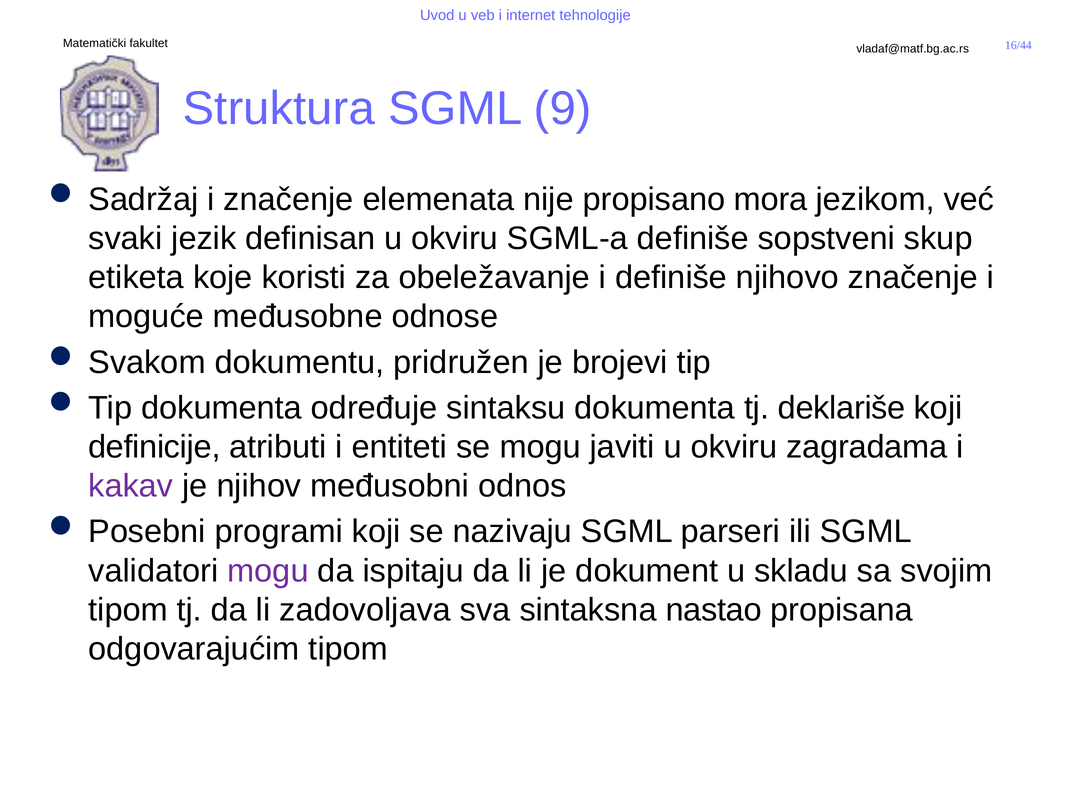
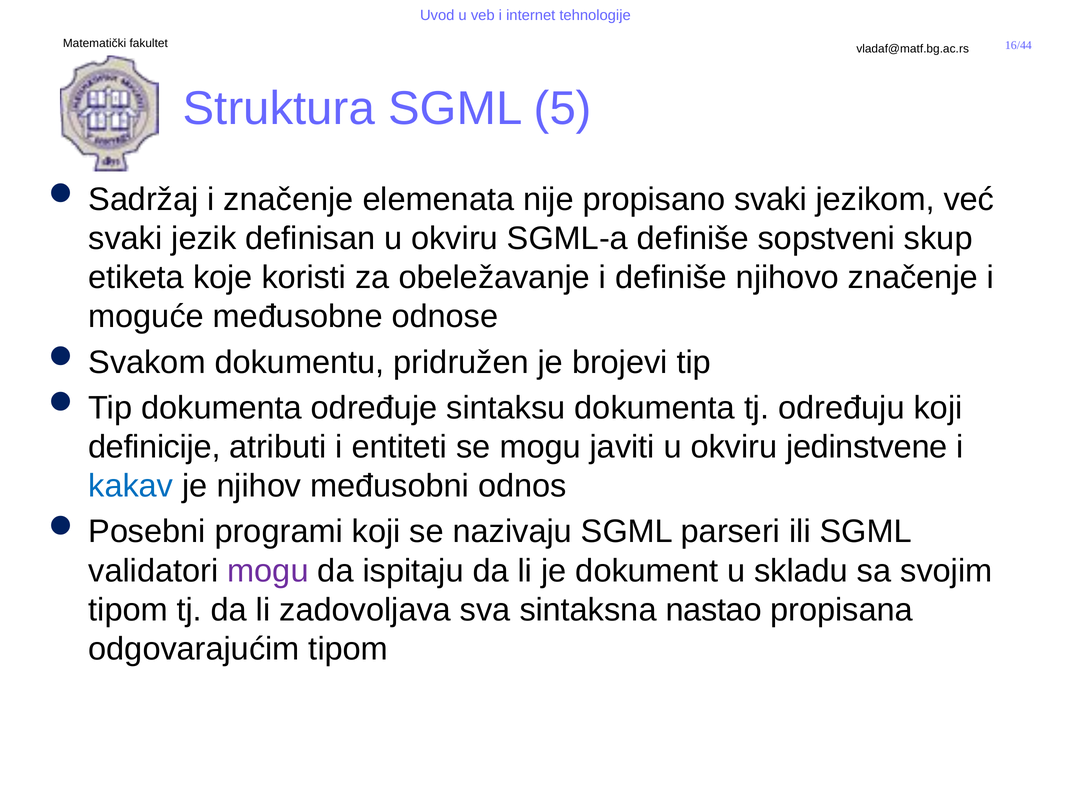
9: 9 -> 5 (563, 109)
propisano mora: mora -> svaki (771, 199)
deklariše: deklariše -> određuju (842, 408)
zagradama: zagradama -> jedinstvene (867, 447)
kakav colour: purple -> blue (131, 486)
